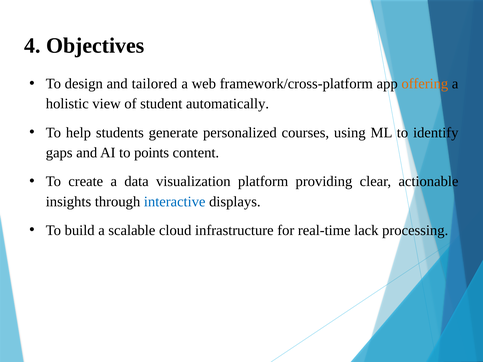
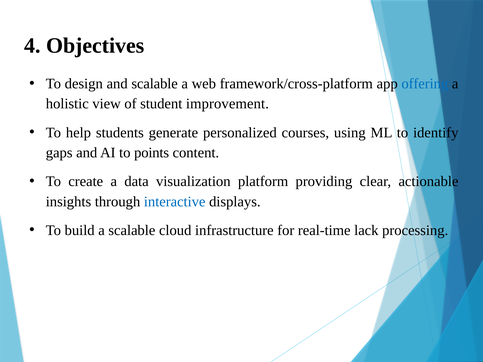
and tailored: tailored -> scalable (155, 84)
offering colour: orange -> blue (425, 84)
automatically: automatically -> improvement (227, 104)
